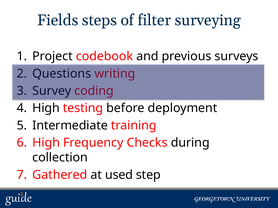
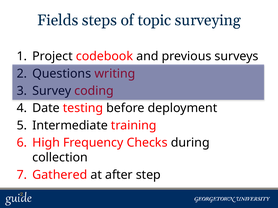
filter: filter -> topic (154, 20)
High: High -> Date (46, 108)
used: used -> after (119, 175)
